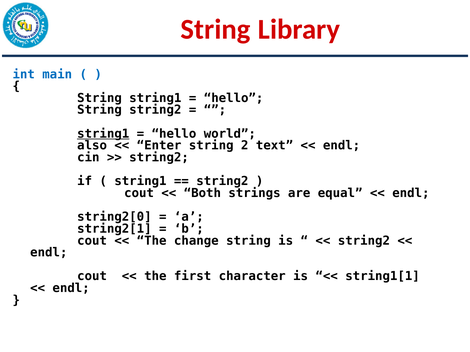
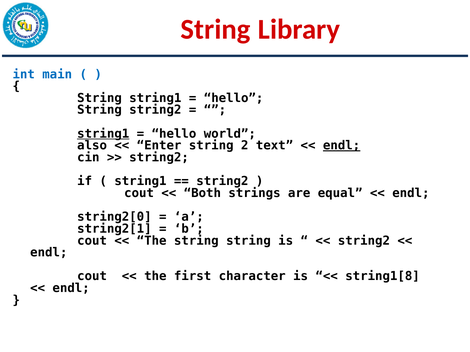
endl underline: none -> present (342, 146)
The change: change -> string (196, 241)
string1[1: string1[1 -> string1[8 (383, 277)
